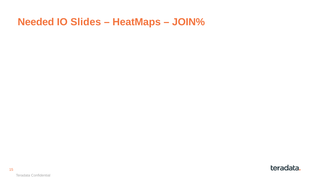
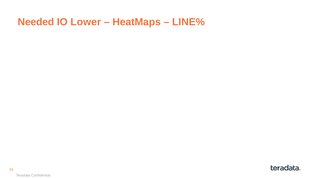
Slides: Slides -> Lower (86, 22)
JOIN%: JOIN% -> LINE% (188, 22)
